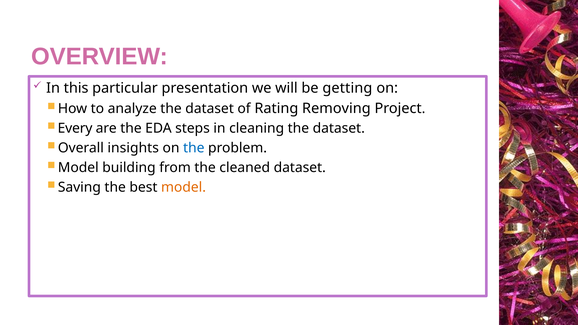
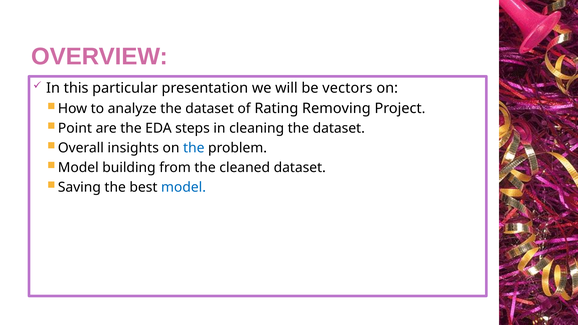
getting: getting -> vectors (347, 88)
Every: Every -> Point (75, 128)
model colour: orange -> blue (183, 187)
